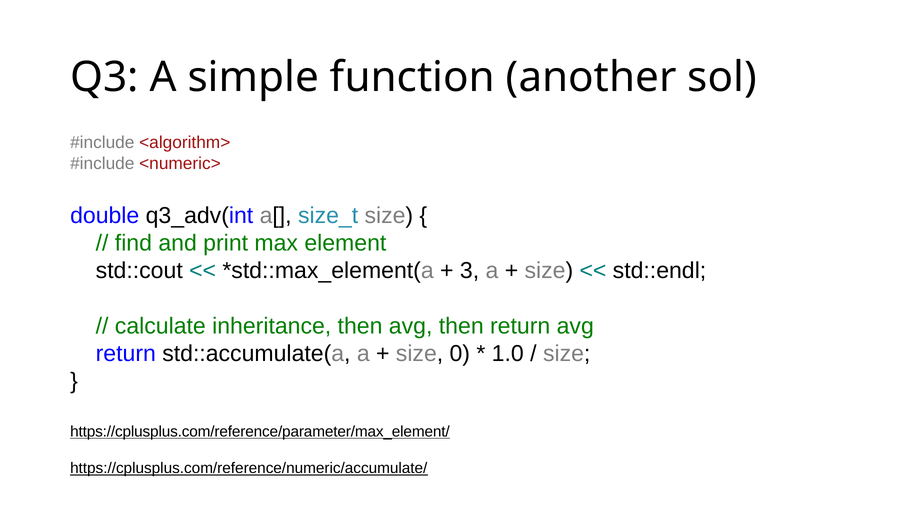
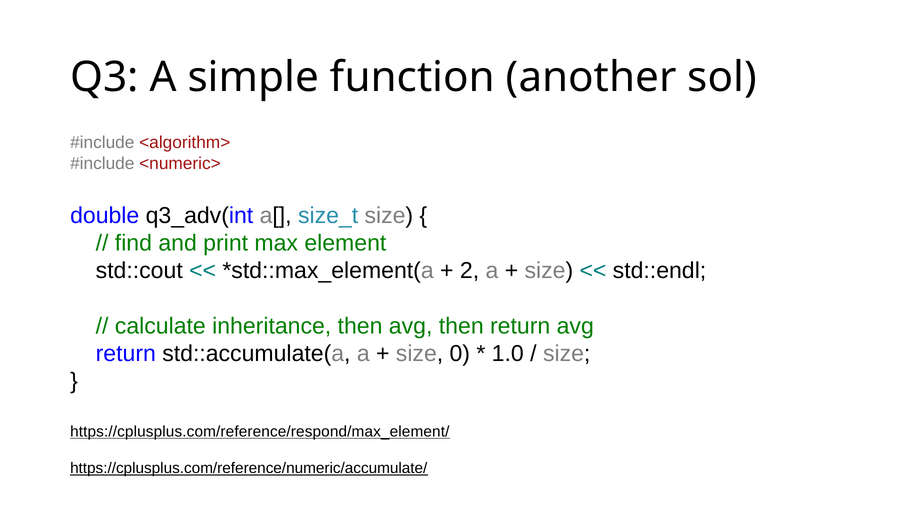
3: 3 -> 2 (470, 271)
https://cplusplus.com/reference/parameter/max_element/: https://cplusplus.com/reference/parameter/max_element/ -> https://cplusplus.com/reference/respond/max_element/ (260, 432)
